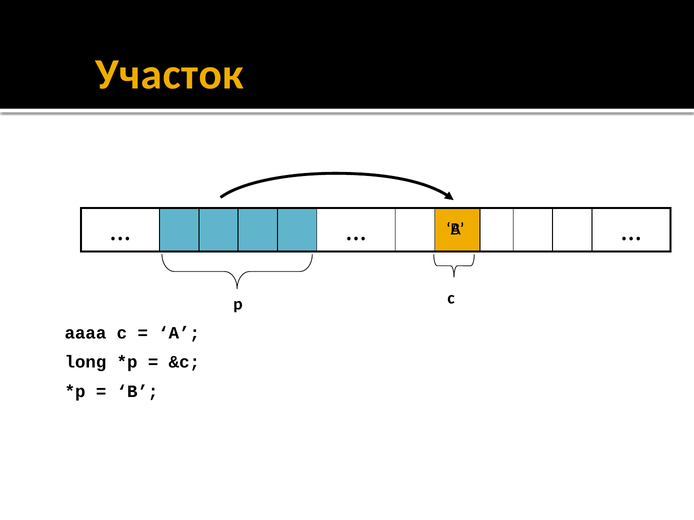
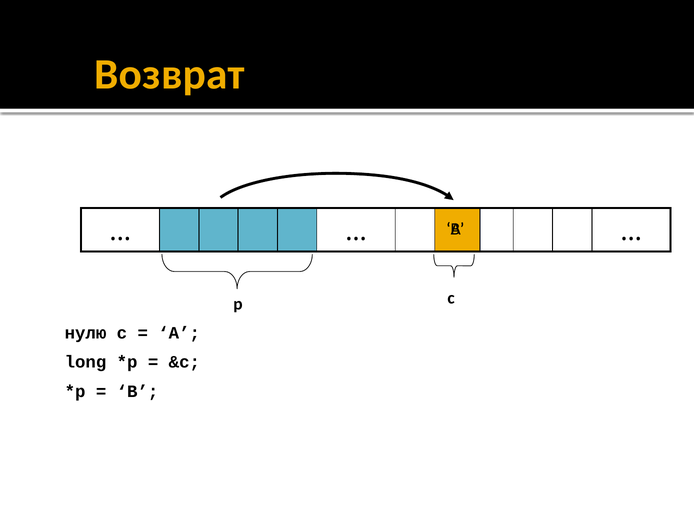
Участок: Участок -> Возврат (169, 75)
aaaa: aaaa -> нулю (85, 333)
